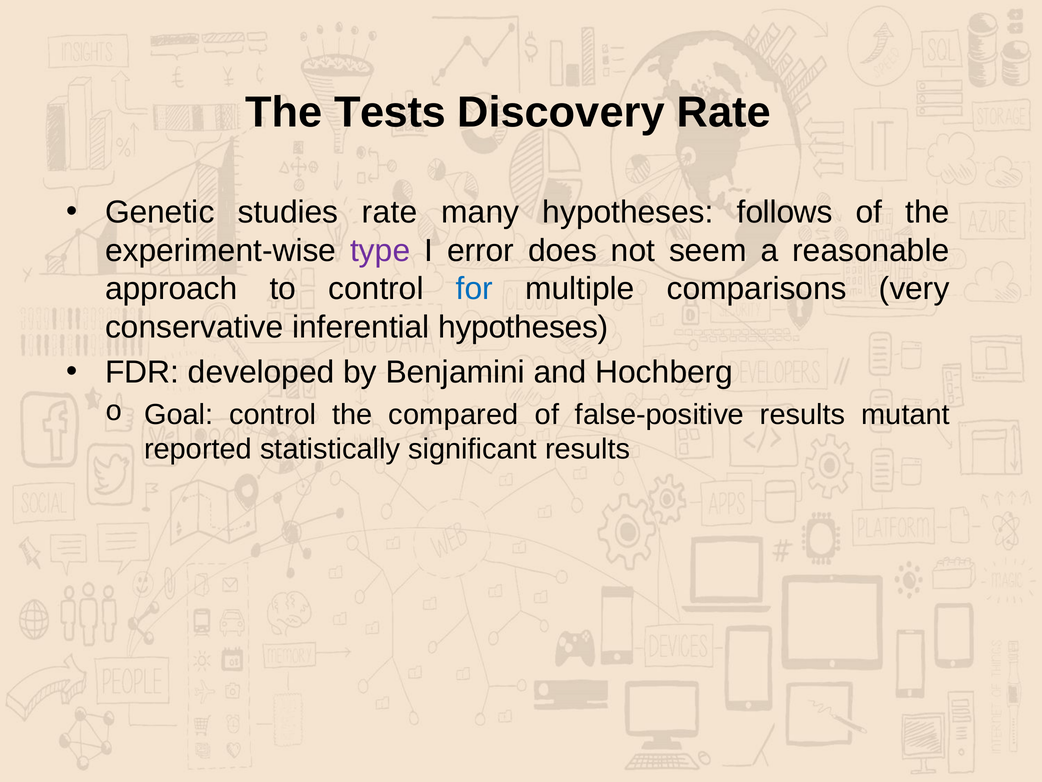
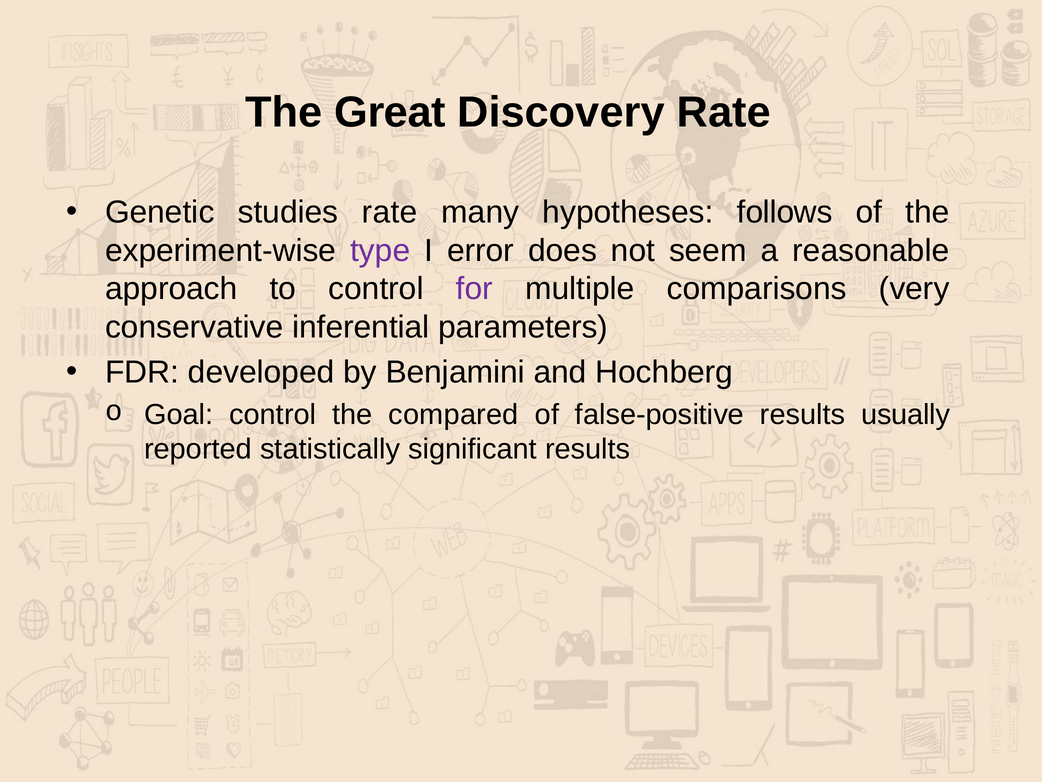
Tests: Tests -> Great (390, 112)
for colour: blue -> purple (474, 289)
inferential hypotheses: hypotheses -> parameters (523, 327)
mutant: mutant -> usually (906, 414)
